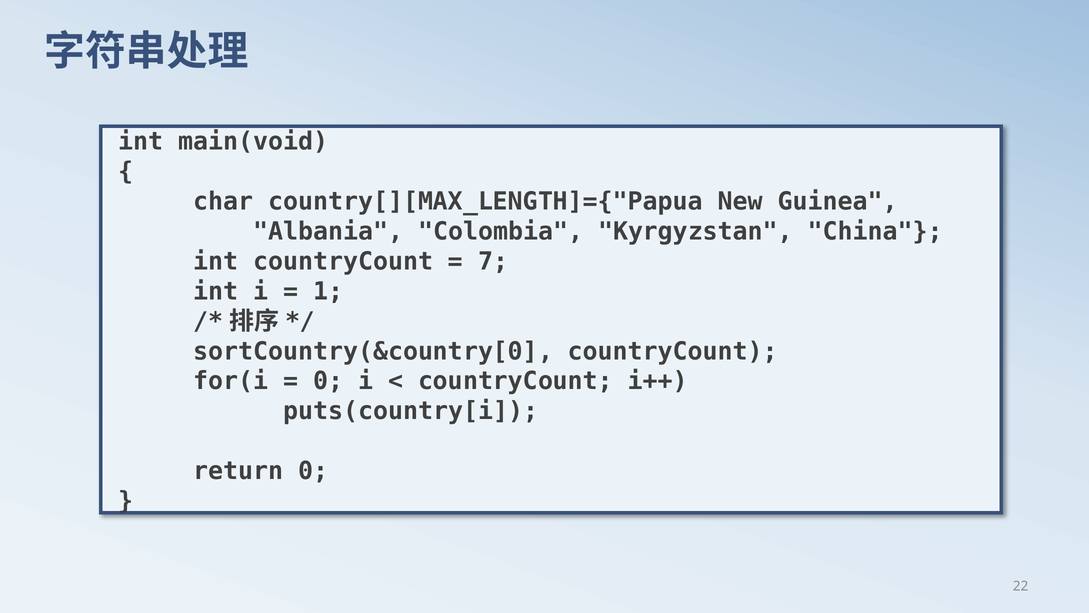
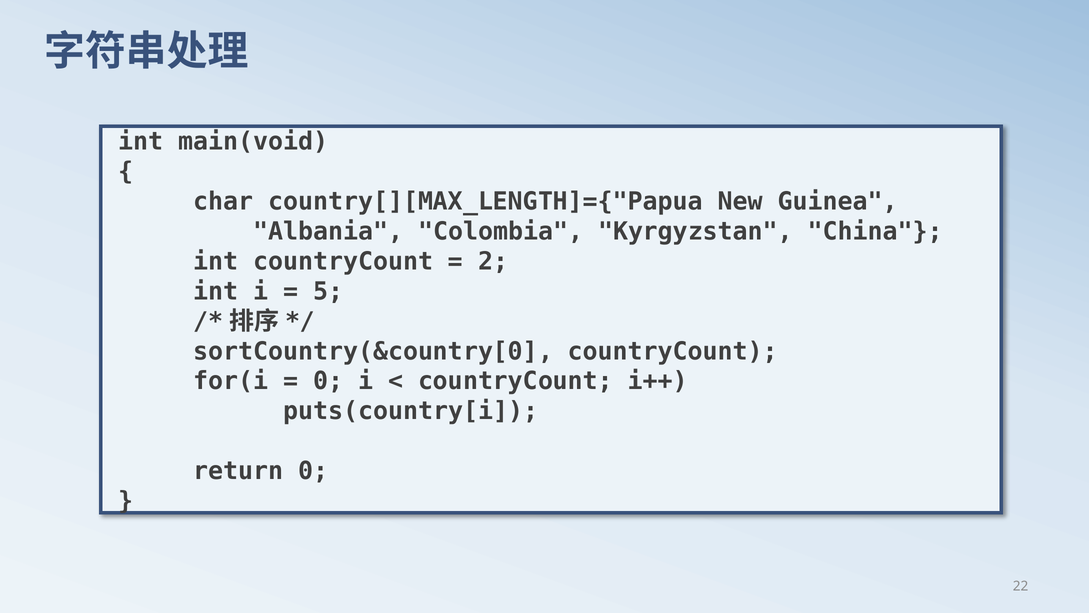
7: 7 -> 2 (493, 261)
1: 1 -> 5 (328, 291)
